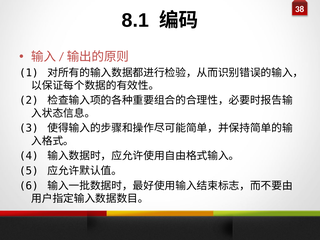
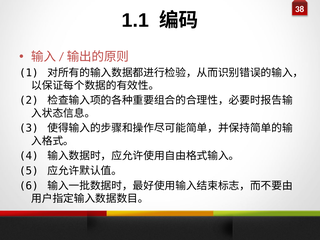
8.1: 8.1 -> 1.1 (135, 20)
